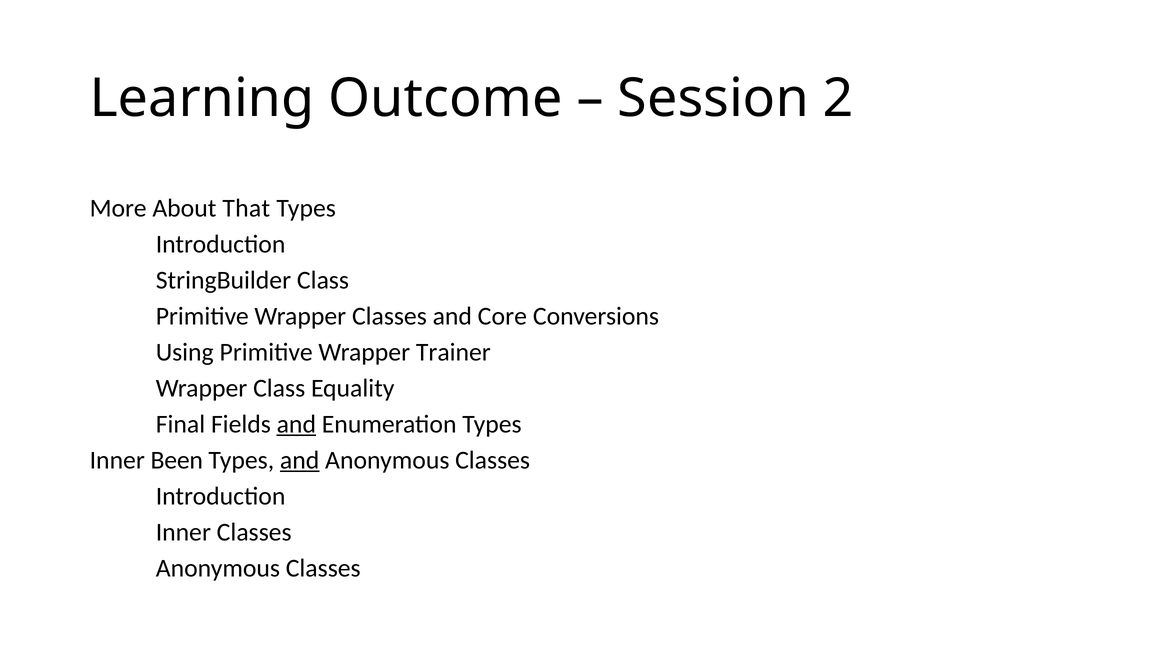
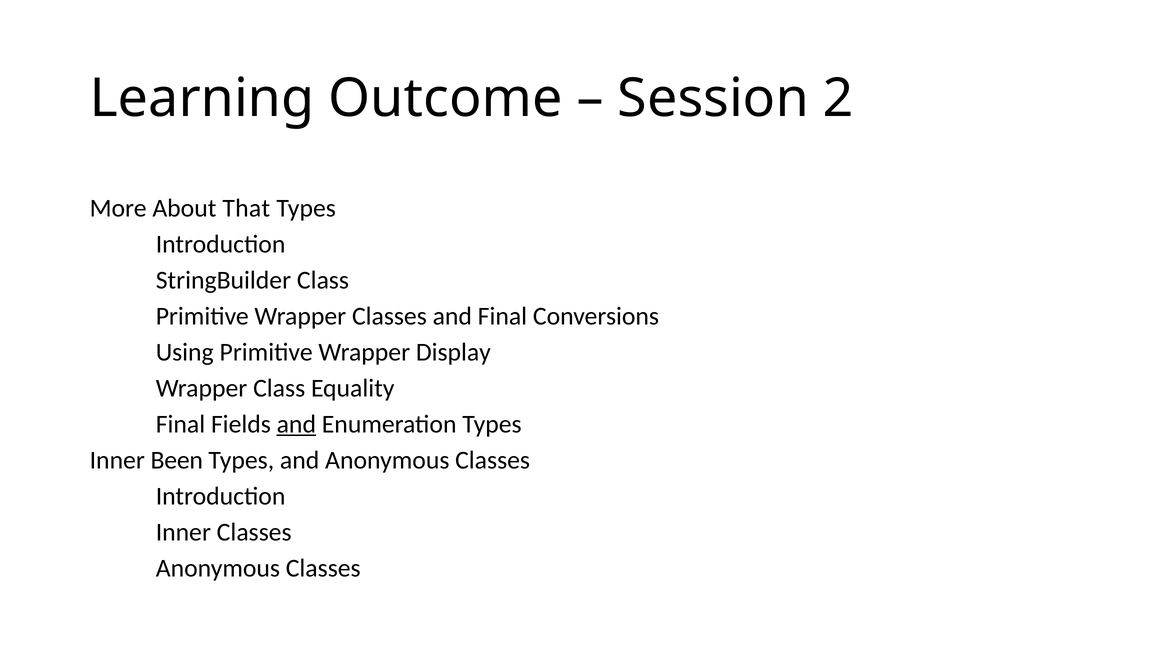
and Core: Core -> Final (502, 316)
Trainer: Trainer -> Display (453, 352)
and underline: present -> none (300, 460)
